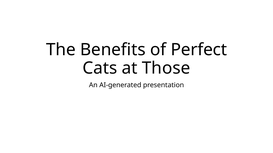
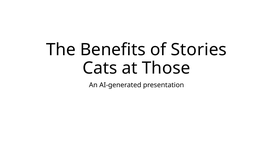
Perfect: Perfect -> Stories (199, 50)
